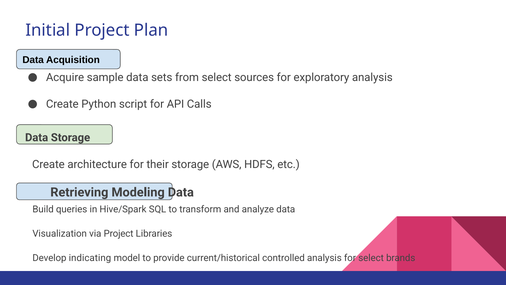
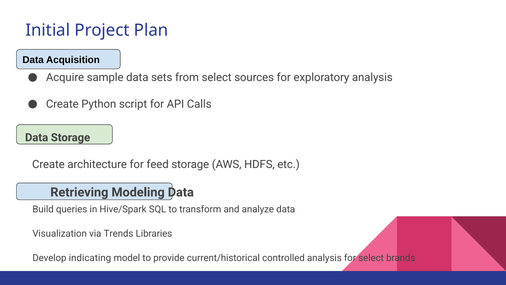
their: their -> feed (158, 164)
via Project: Project -> Trends (119, 233)
